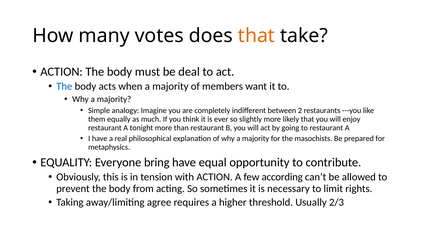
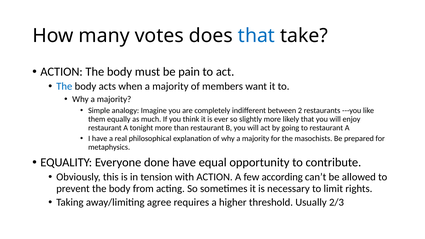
that colour: orange -> blue (256, 36)
deal: deal -> pain (189, 72)
bring: bring -> done (157, 163)
